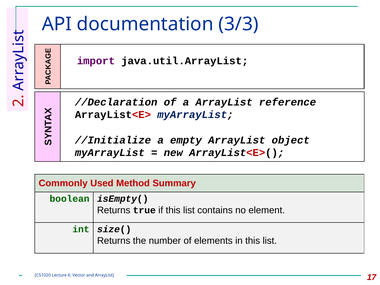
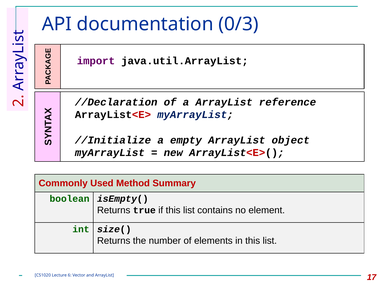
3/3: 3/3 -> 0/3 (239, 24)
